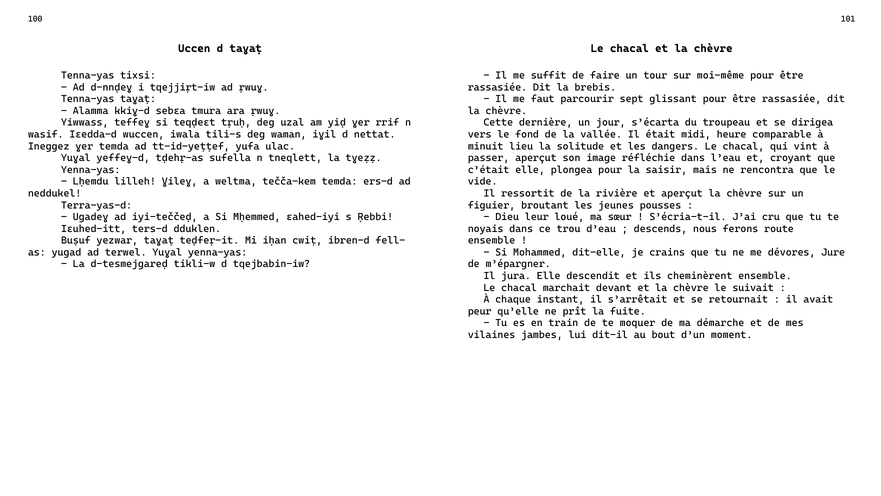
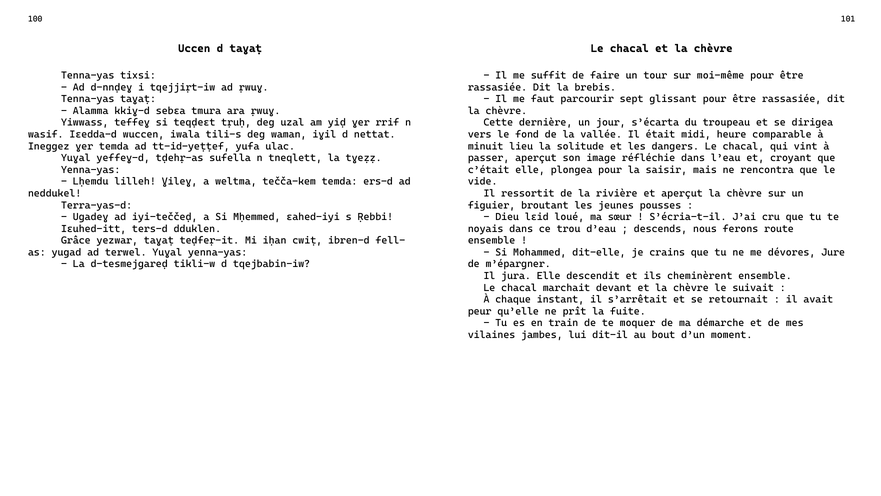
leur: leur -> lɛid (537, 217)
Buṣuf: Buṣuf -> Grâce (76, 240)
